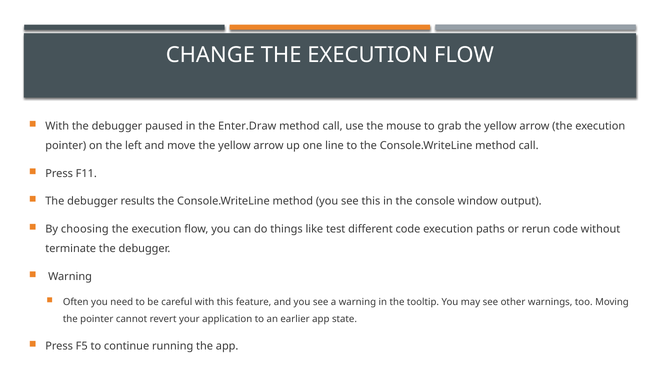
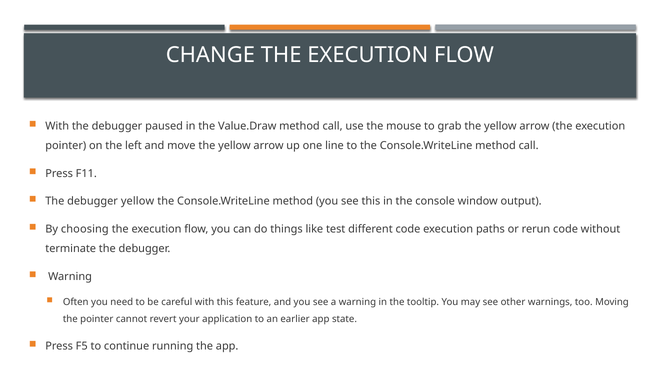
Enter.Draw: Enter.Draw -> Value.Draw (247, 126)
debugger results: results -> yellow (138, 201)
